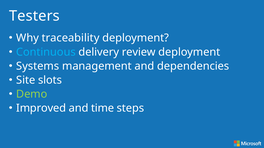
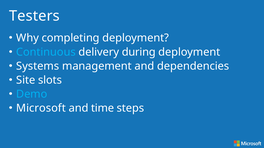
traceability: traceability -> completing (71, 38)
review: review -> during (139, 52)
Demo colour: light green -> light blue (32, 94)
Improved: Improved -> Microsoft (41, 108)
